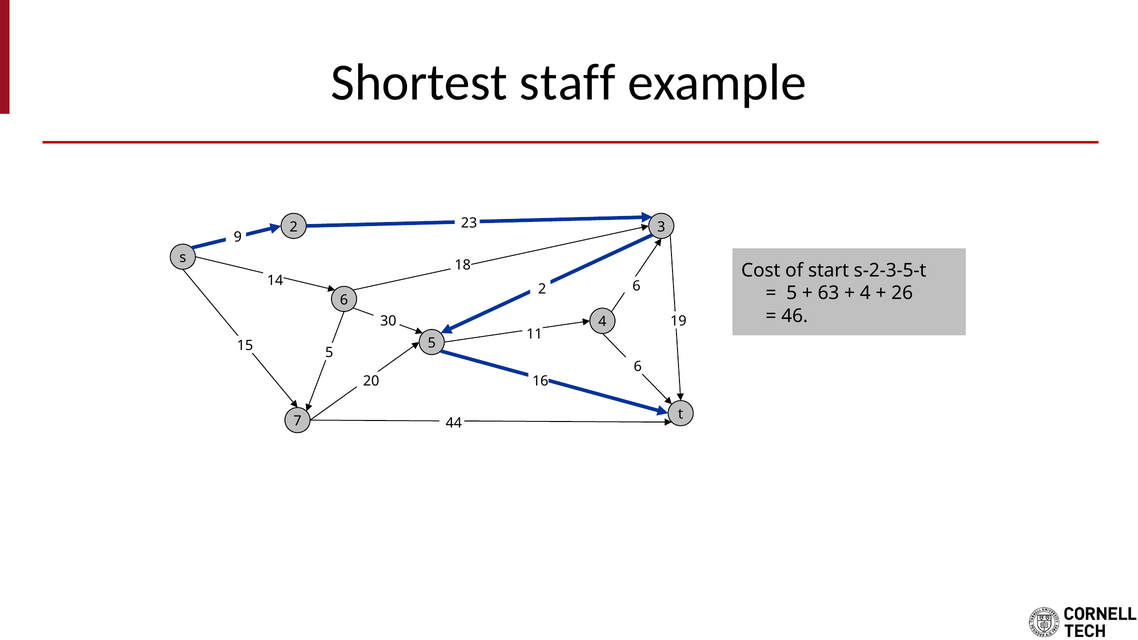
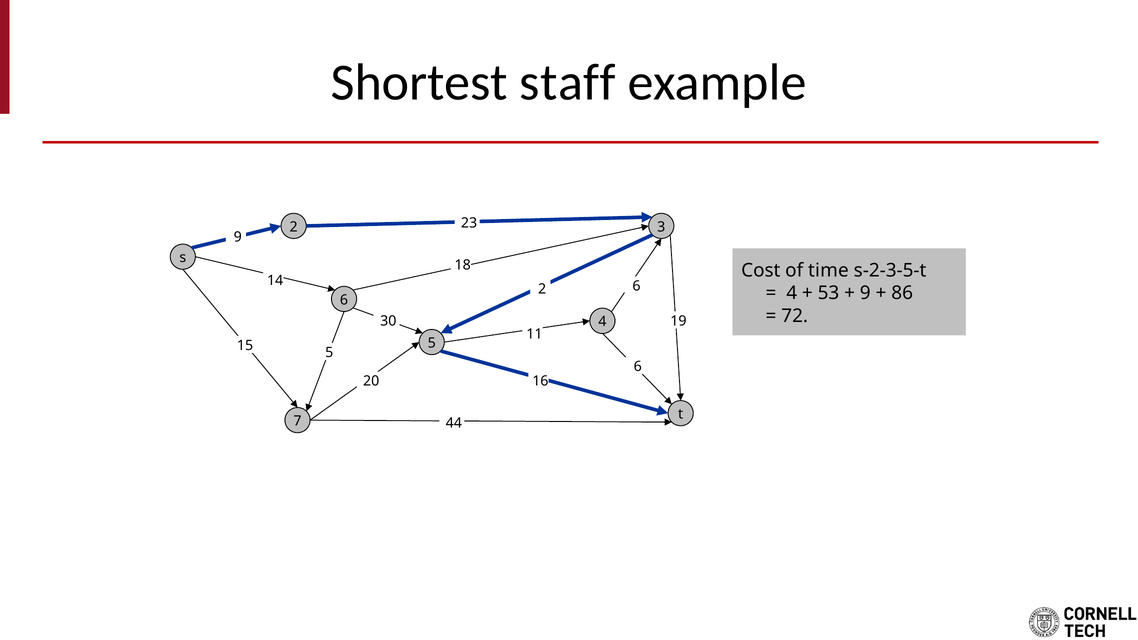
start: start -> time (828, 270)
5: 5 -> 4 (792, 293)
63: 63 -> 53 (828, 293)
4: 4 -> 9 (865, 293)
26: 26 -> 86 (902, 293)
46: 46 -> 72 (795, 316)
